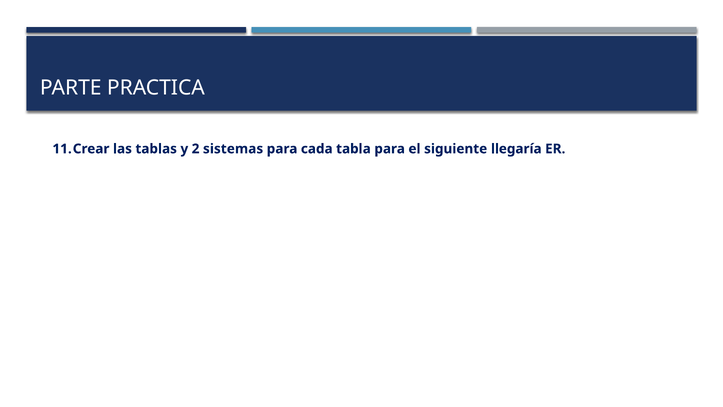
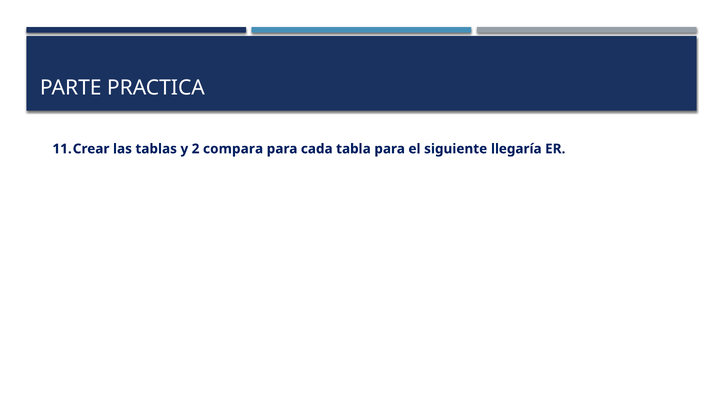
sistemas: sistemas -> compara (233, 149)
